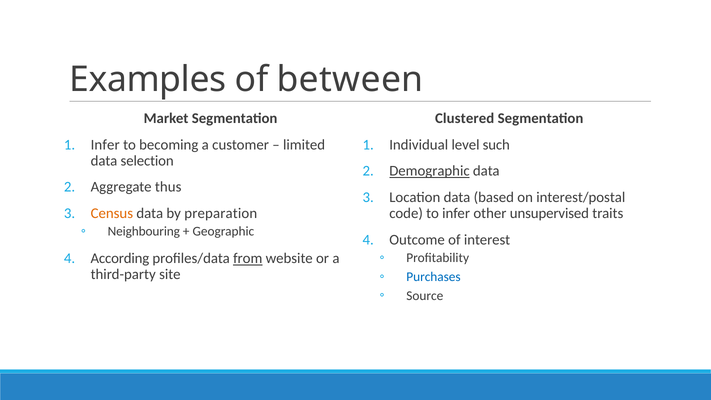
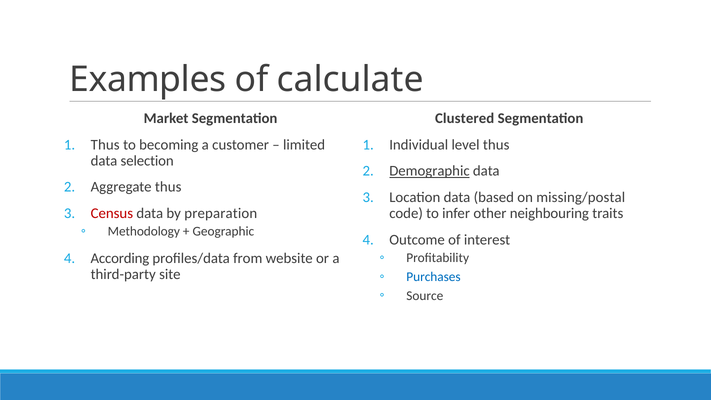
between: between -> calculate (350, 80)
Infer: Infer -> Thus (105, 145)
level such: such -> thus (496, 145)
interest/postal: interest/postal -> missing/postal (581, 197)
Census colour: orange -> red (112, 213)
unsupervised: unsupervised -> neighbouring (549, 213)
Neighbouring: Neighbouring -> Methodology (144, 232)
from underline: present -> none (248, 259)
